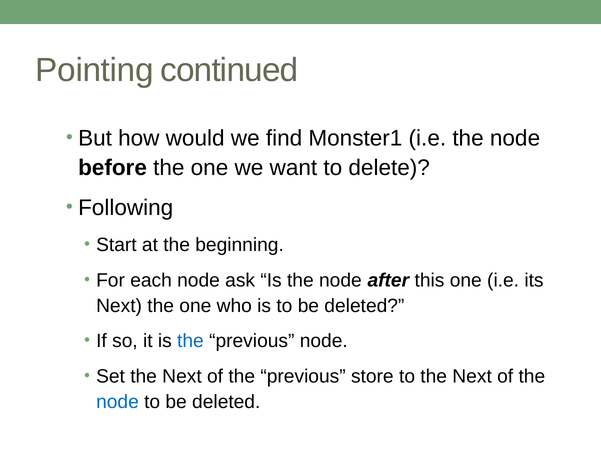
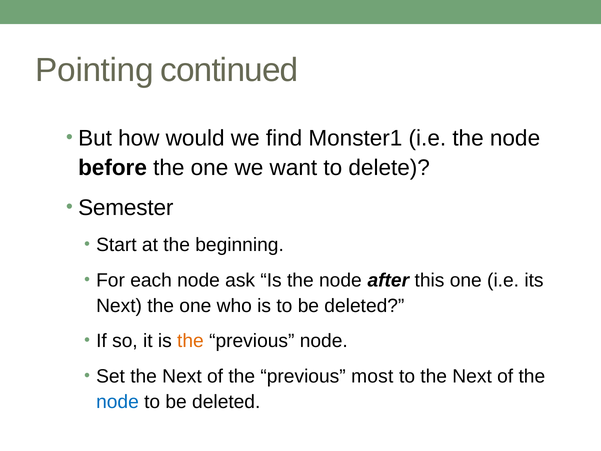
Following: Following -> Semester (126, 208)
the colour: blue -> orange (190, 341)
store: store -> most (372, 376)
